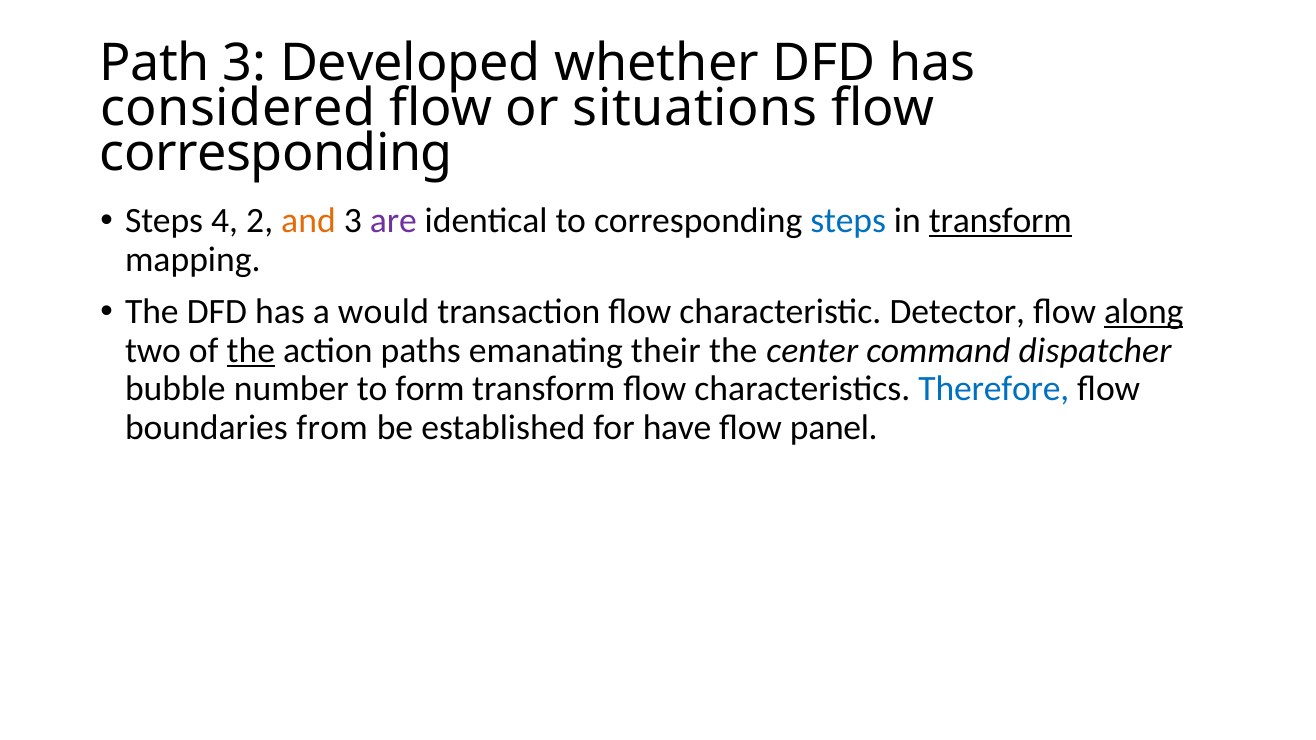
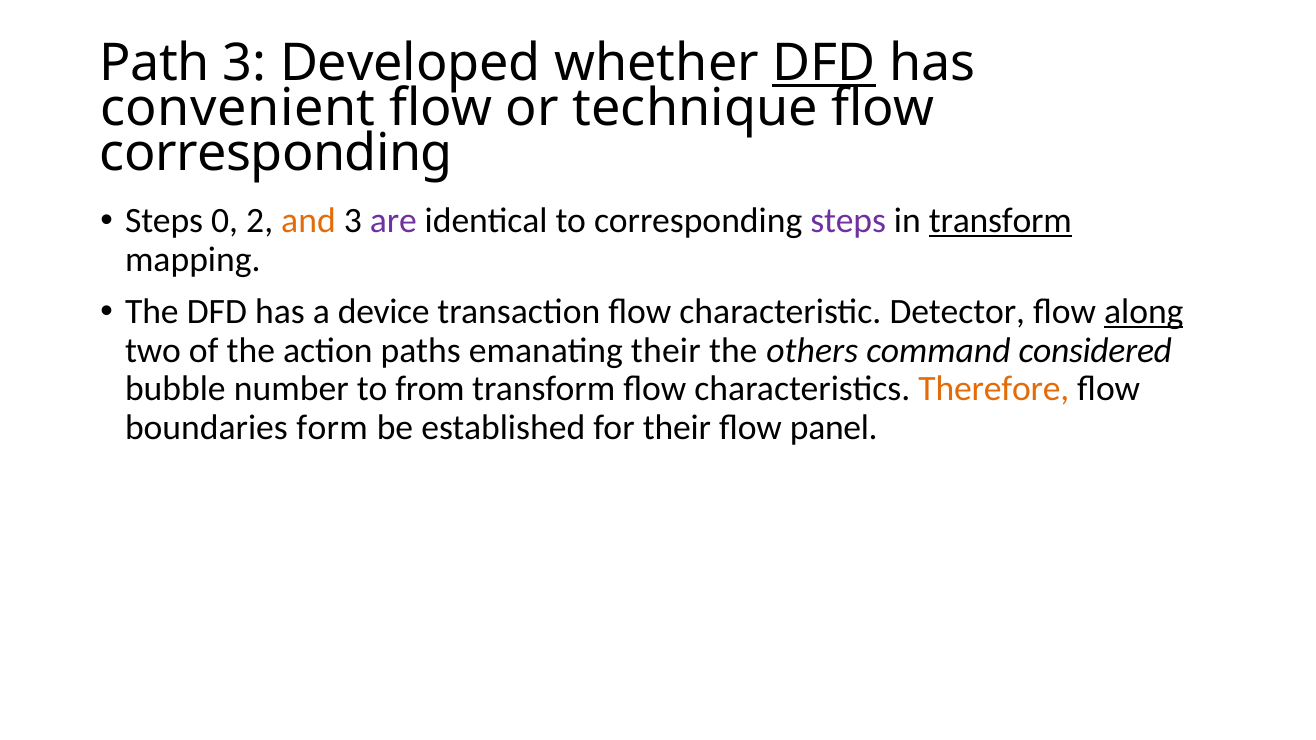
DFD underline: none -> present (824, 63)
considered: considered -> convenient (238, 108)
situations: situations -> technique (695, 108)
4: 4 -> 0 (225, 221)
steps colour: blue -> purple (848, 221)
would: would -> device (384, 312)
the underline: present -> none (251, 351)
center: center -> others (812, 351)
dispatcher: dispatcher -> considered (1095, 351)
form: form -> from (430, 389)
Therefore colour: blue -> orange (994, 389)
from: from -> form (332, 428)
for have: have -> their (677, 428)
